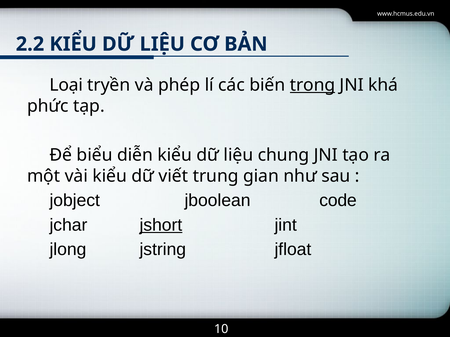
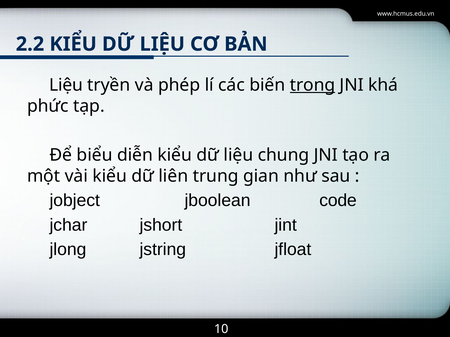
Loại: Loại -> Liệu (66, 85)
viết: viết -> liên (173, 176)
jshort underline: present -> none (161, 225)
